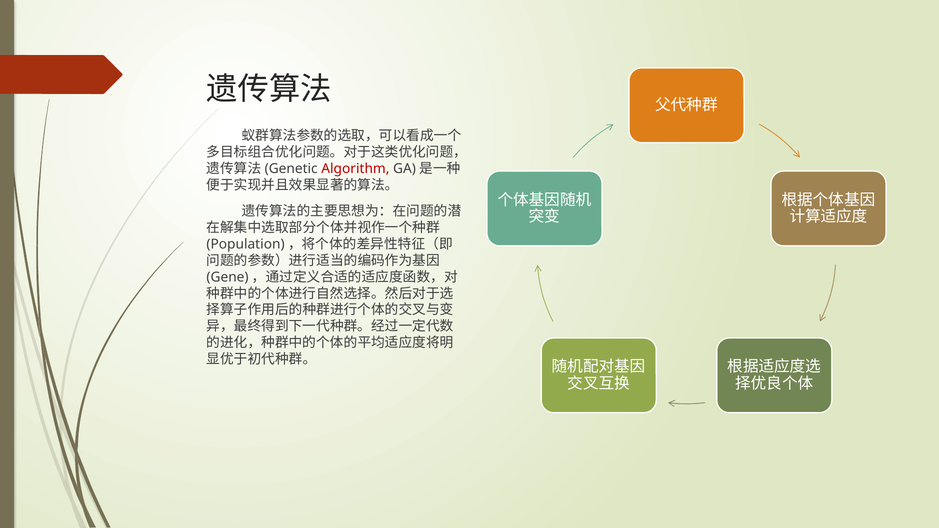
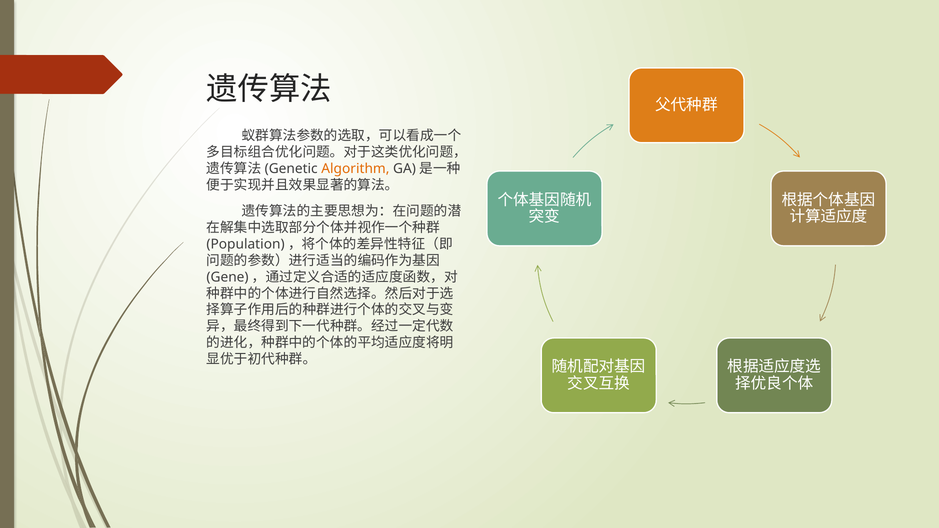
Algorithm colour: red -> orange (355, 169)
